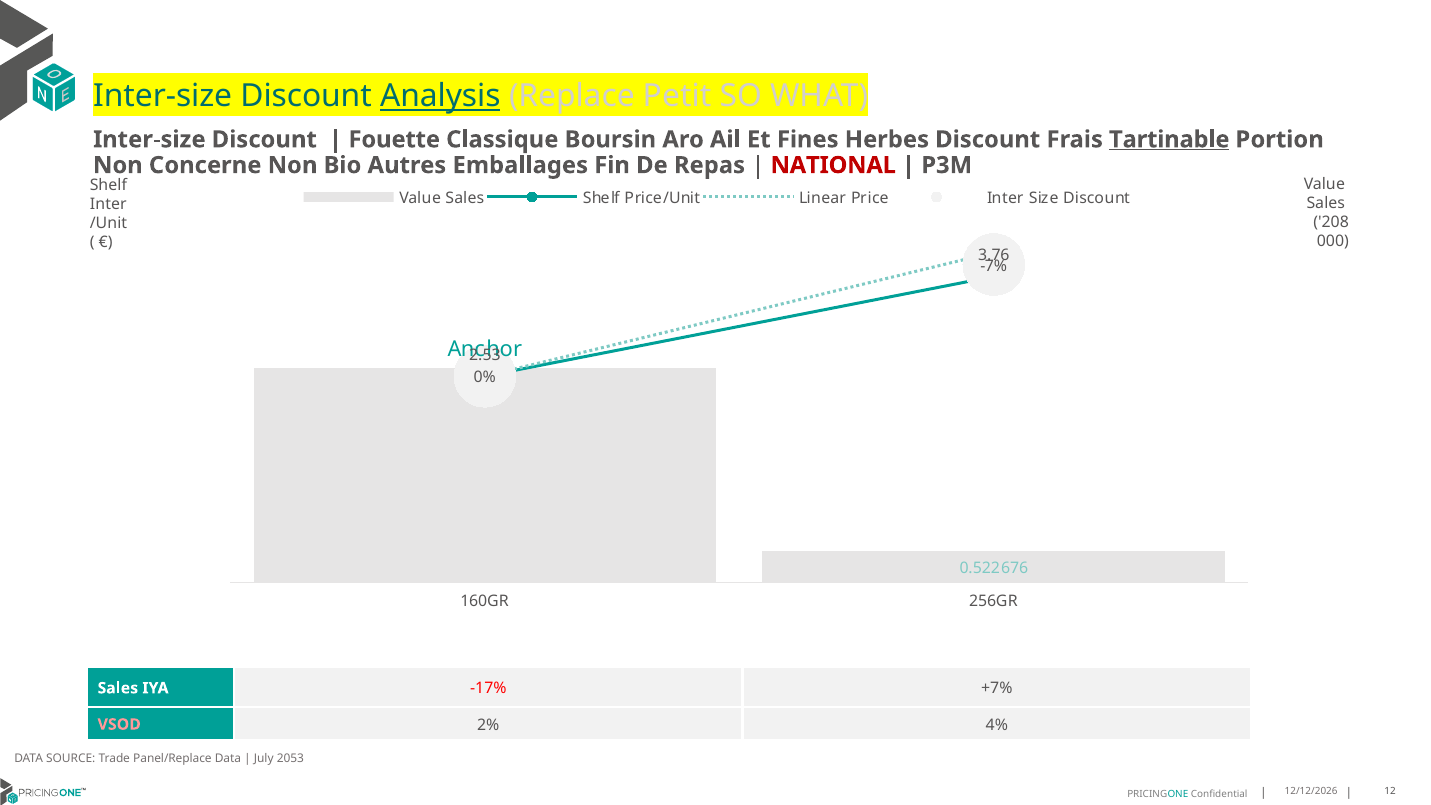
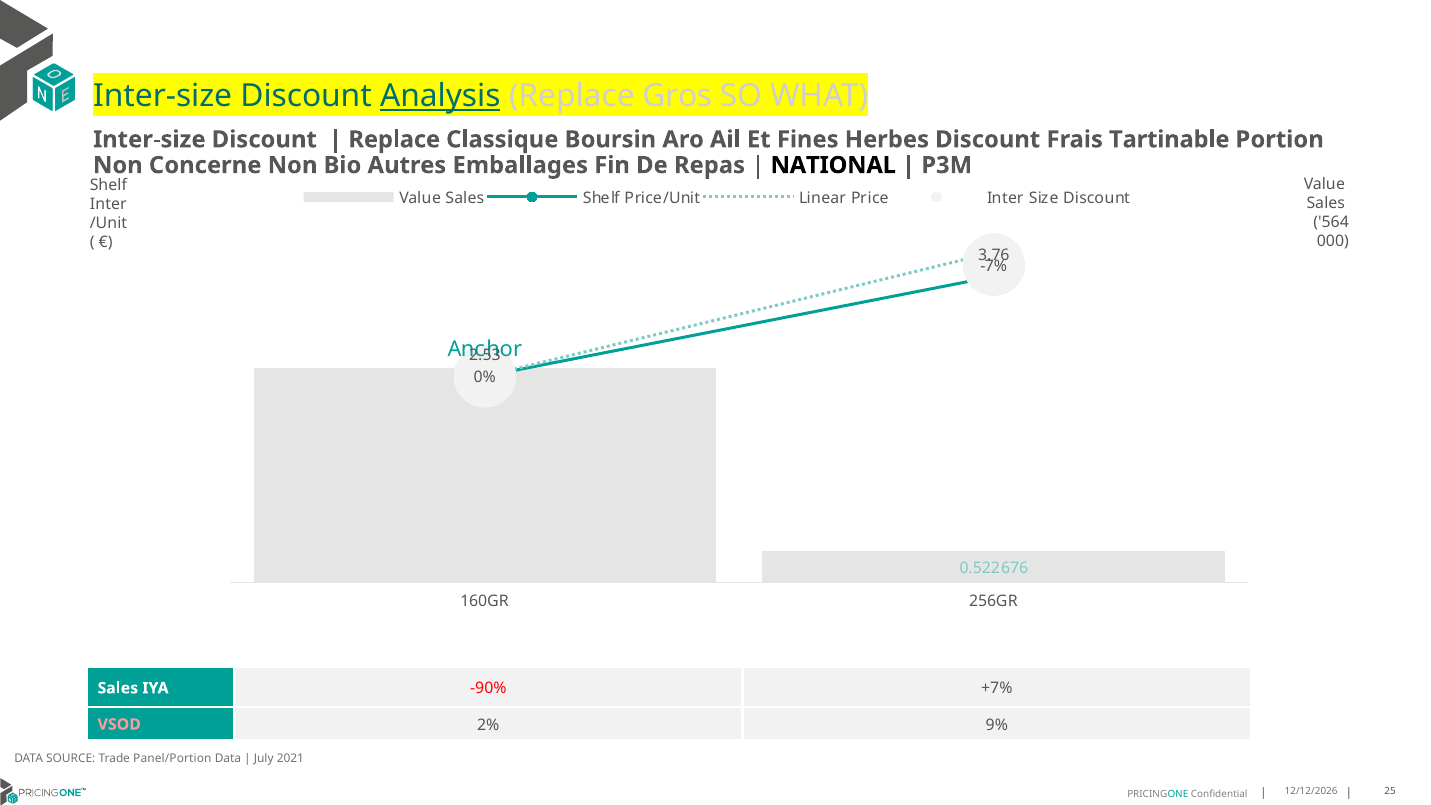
Petit: Petit -> Gros (677, 96)
Fouette: Fouette -> Replace (394, 140)
Tartinable underline: present -> none (1169, 140)
NATIONAL colour: red -> black (833, 165)
208: 208 -> 564 (1331, 222)
-17%: -17% -> -90% (488, 689)
4%: 4% -> 9% (997, 725)
Panel/Replace: Panel/Replace -> Panel/Portion (172, 758)
2053: 2053 -> 2021 (290, 758)
12: 12 -> 25 (1390, 791)
